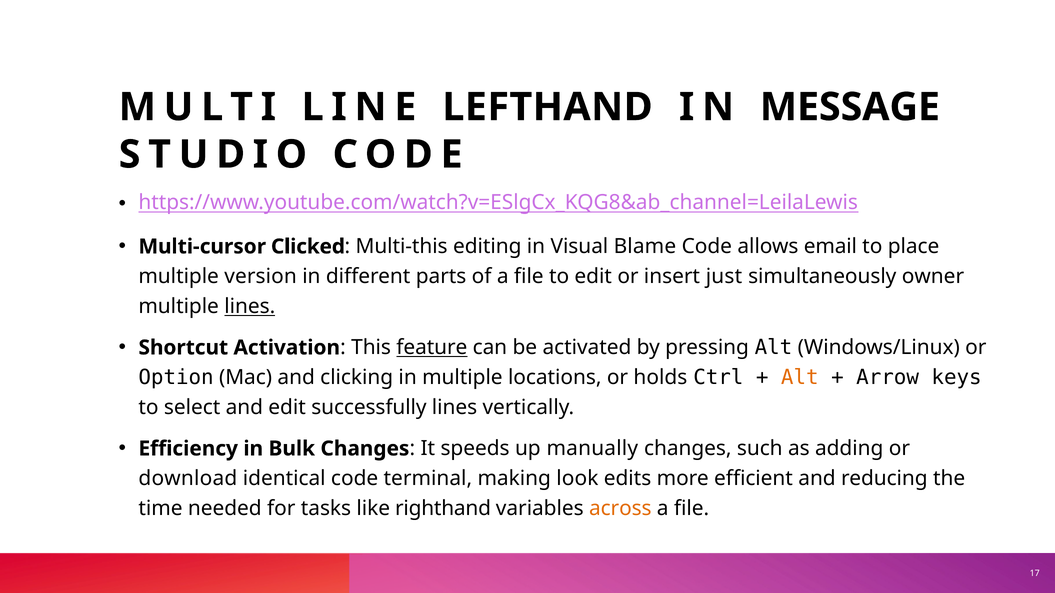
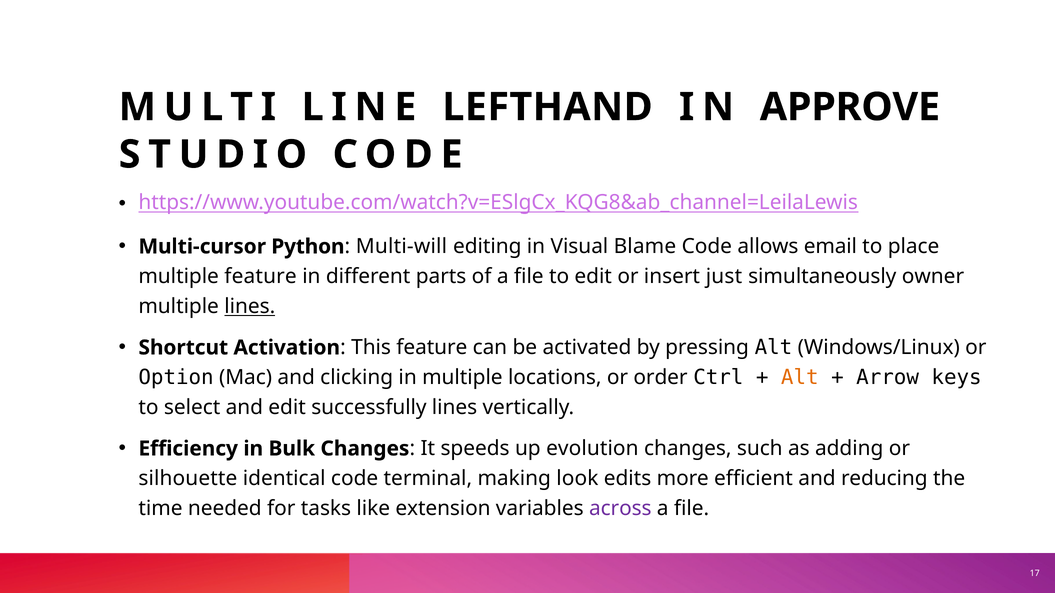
MESSAGE: MESSAGE -> APPROVE (850, 107)
Clicked: Clicked -> Python (308, 247)
Multi-this: Multi-this -> Multi-will (401, 247)
multiple version: version -> feature (261, 277)
feature underline: present -> none (432, 348)
holds: holds -> order (660, 378)
manually: manually -> evolution (592, 449)
download: download -> silhouette (188, 479)
righthand: righthand -> extension (443, 509)
across colour: orange -> purple (620, 509)
